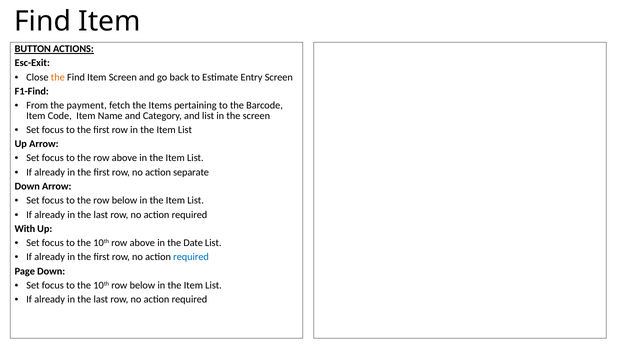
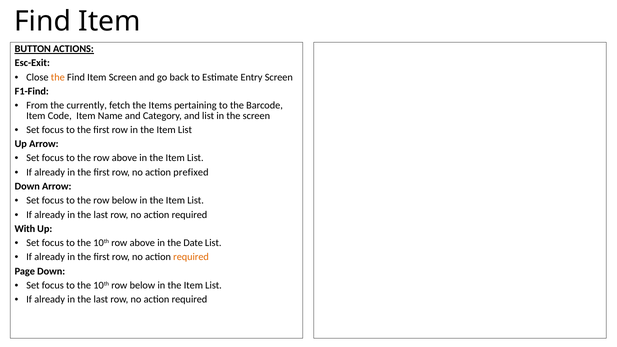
payment: payment -> currently (87, 105)
separate: separate -> prefixed (191, 172)
required colour: blue -> orange (191, 257)
